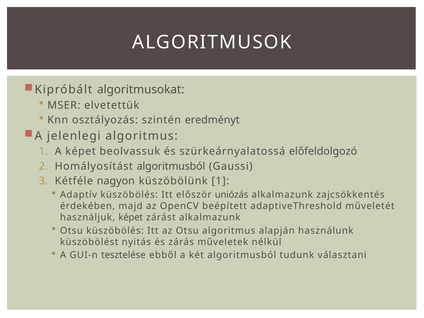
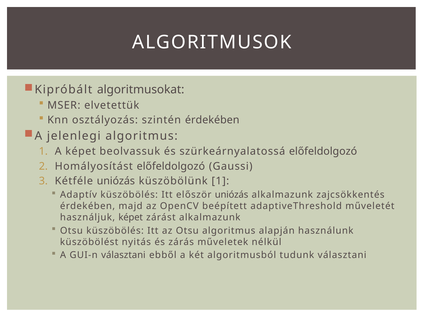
szintén eredményt: eredményt -> érdekében (212, 120)
Homályosítást algoritmusból: algoritmusból -> előfeldolgozó (171, 166)
Kétféle nagyon: nagyon -> uniózás (116, 181)
GUI-n tesztelése: tesztelése -> választani (123, 255)
